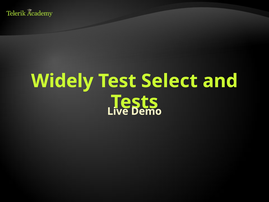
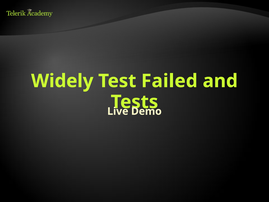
Select: Select -> Failed (169, 81)
